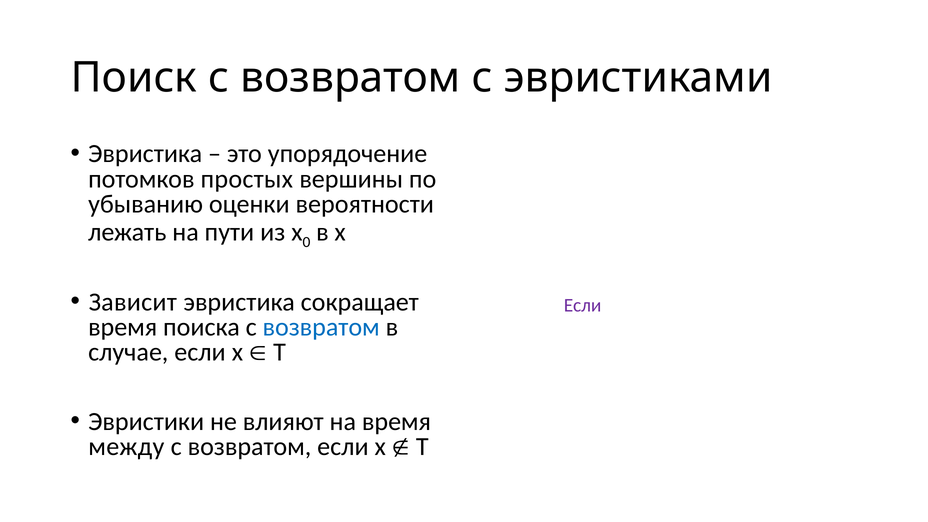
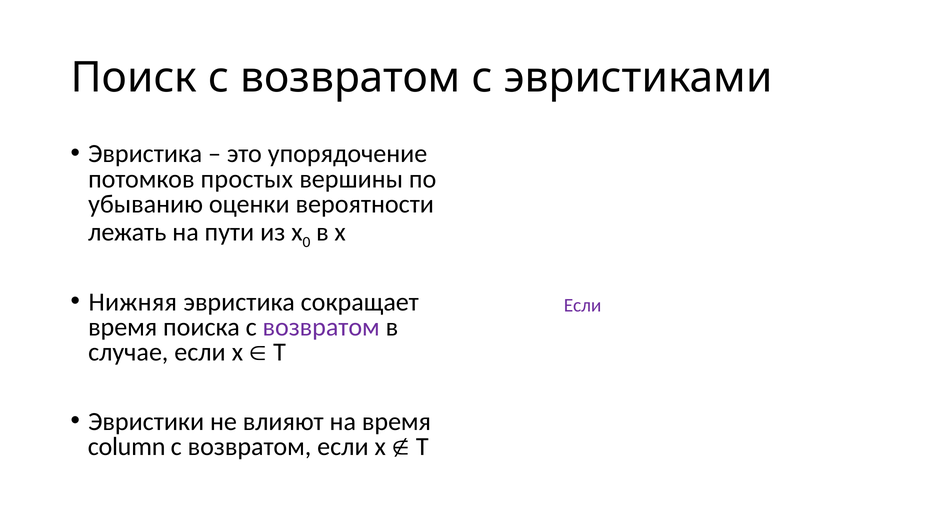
Зависит: Зависит -> Нижняя (133, 302)
возвратом colour: blue -> purple (321, 327)
между: между -> column (127, 447)
